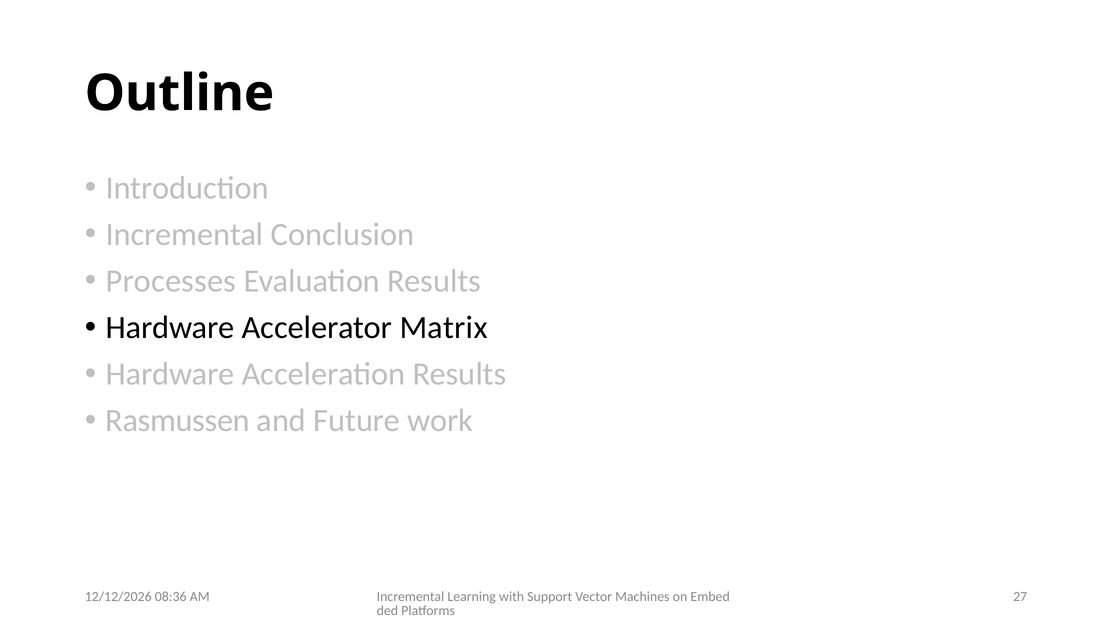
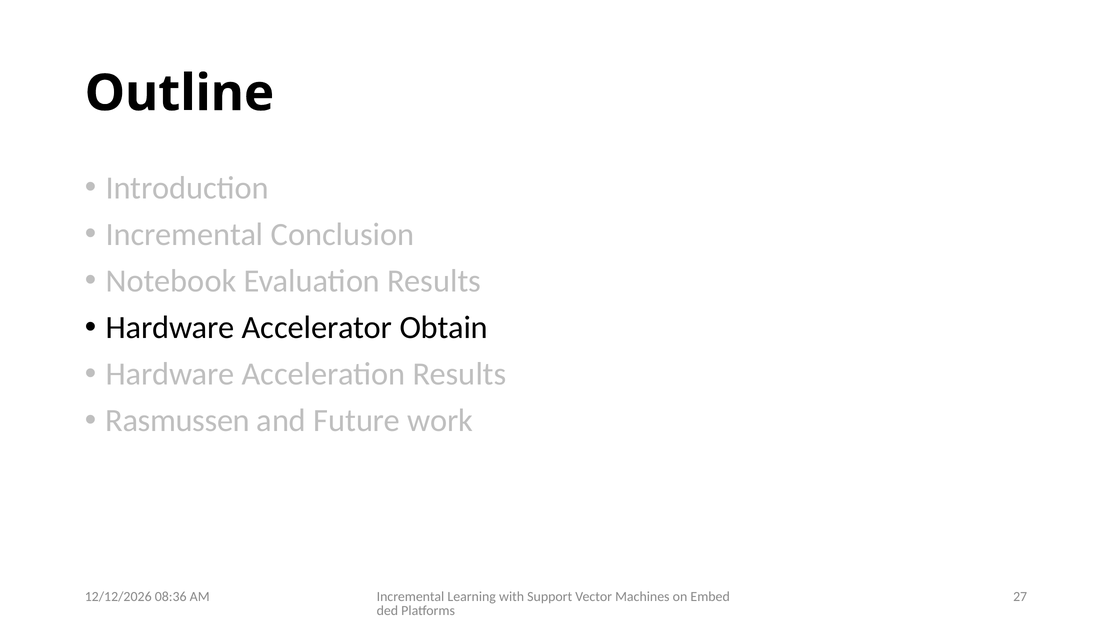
Processes: Processes -> Notebook (171, 281)
Matrix: Matrix -> Obtain (444, 328)
